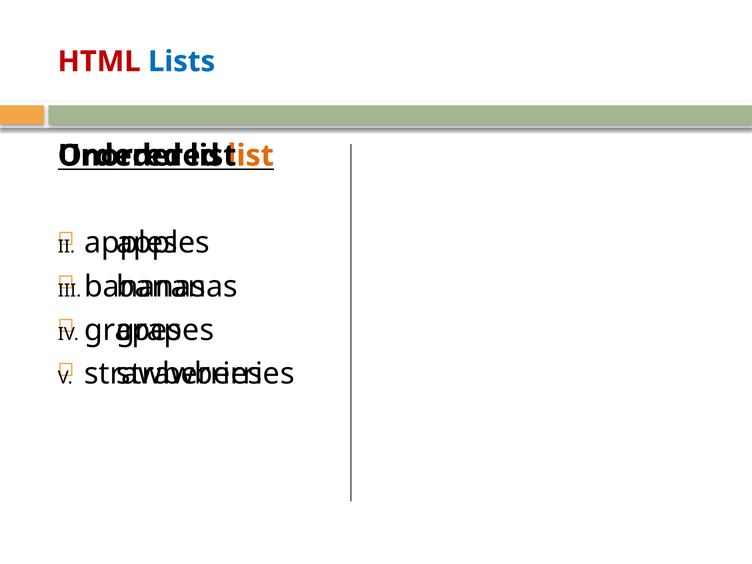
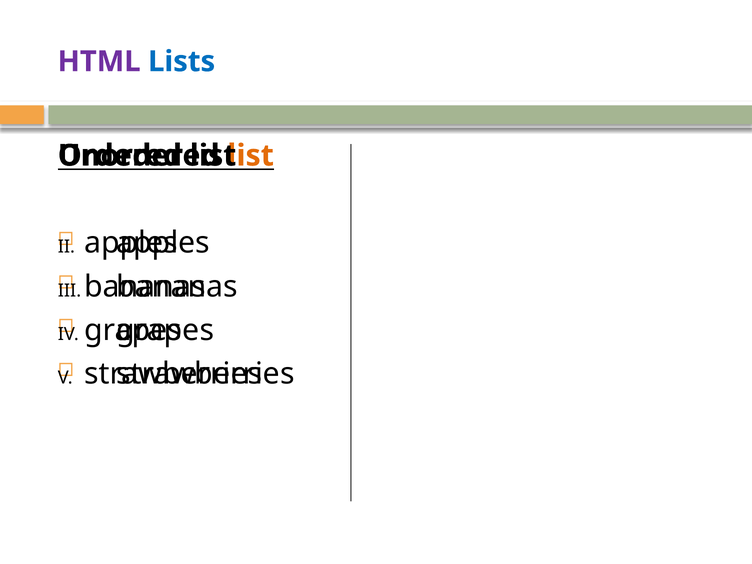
HTML colour: red -> purple (99, 62)
